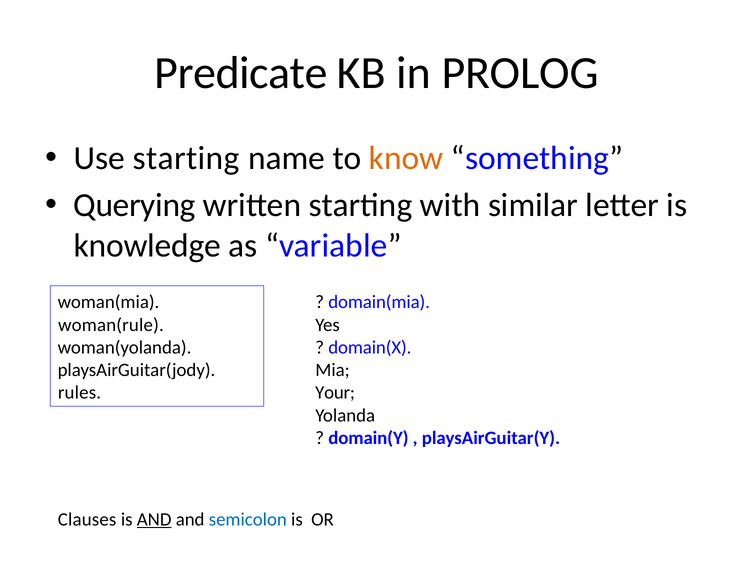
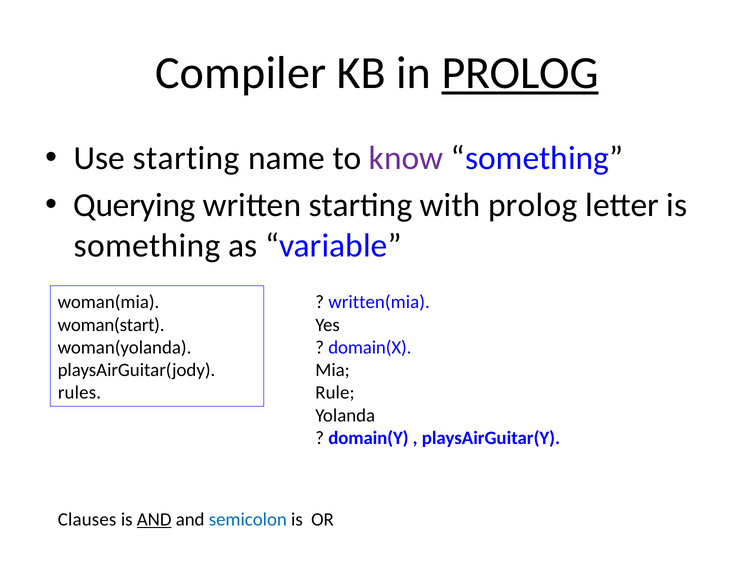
Predicate: Predicate -> Compiler (241, 73)
PROLOG underline: none -> present (520, 73)
know colour: orange -> purple (406, 158)
with similar: similar -> prolog (533, 205)
knowledge: knowledge -> something (147, 245)
domain(mia: domain(mia -> written(mia (379, 302)
woman(rule: woman(rule -> woman(start (111, 325)
Your: Your -> Rule (335, 392)
